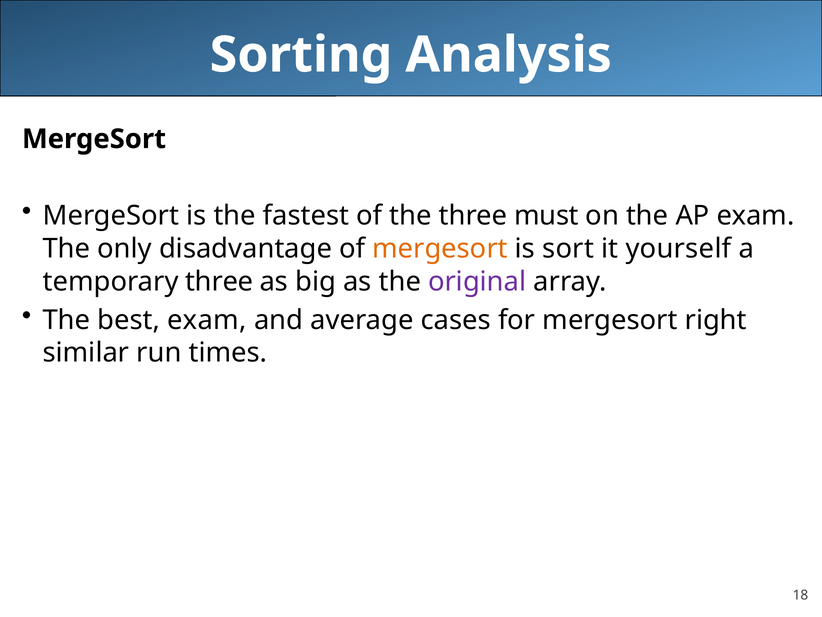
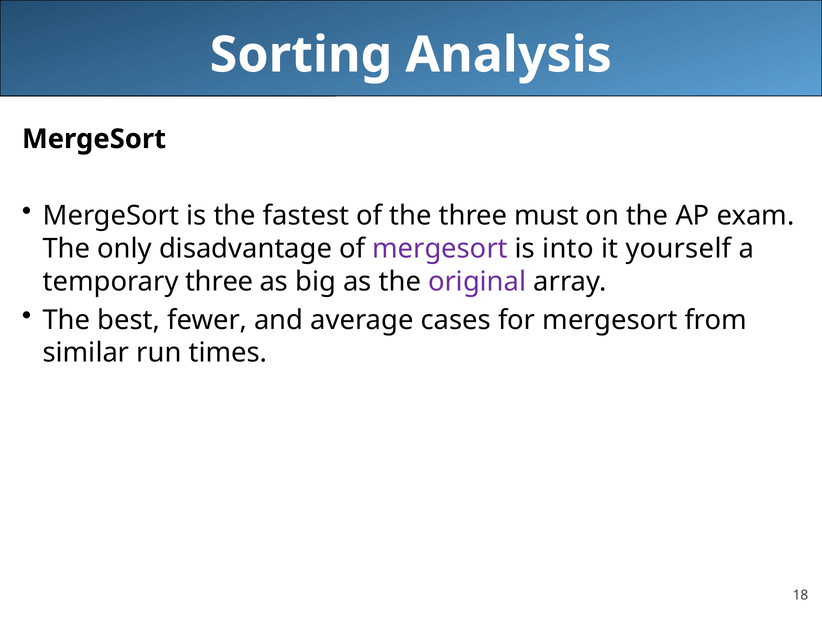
mergesort colour: orange -> purple (440, 248)
sort: sort -> into (568, 248)
best exam: exam -> fewer (207, 320)
right: right -> from (716, 320)
